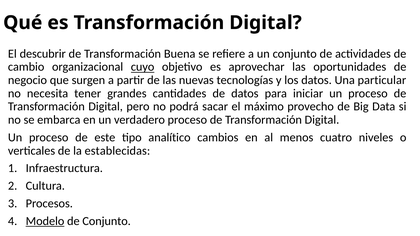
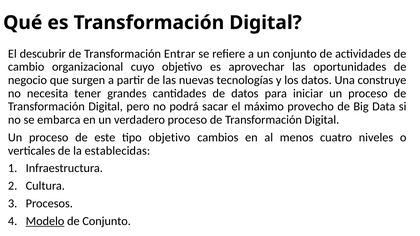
Buena: Buena -> Entrar (180, 54)
cuyo underline: present -> none (143, 67)
particular: particular -> construye (382, 80)
tipo analítico: analítico -> objetivo (169, 138)
